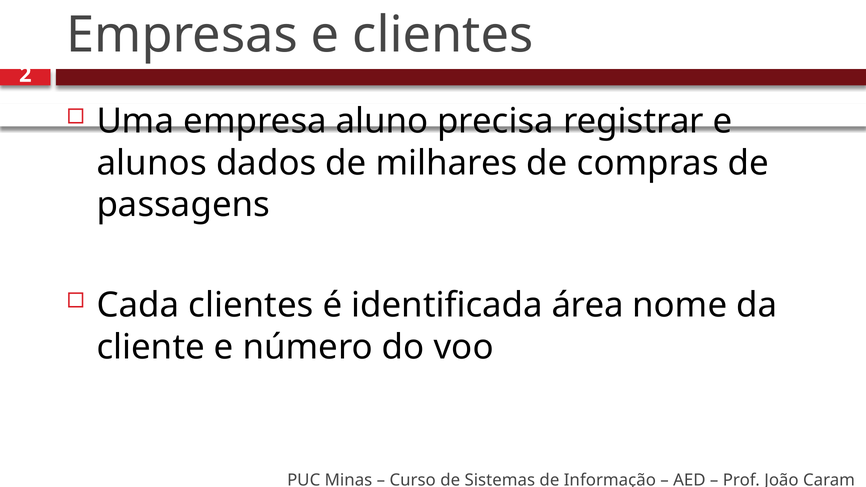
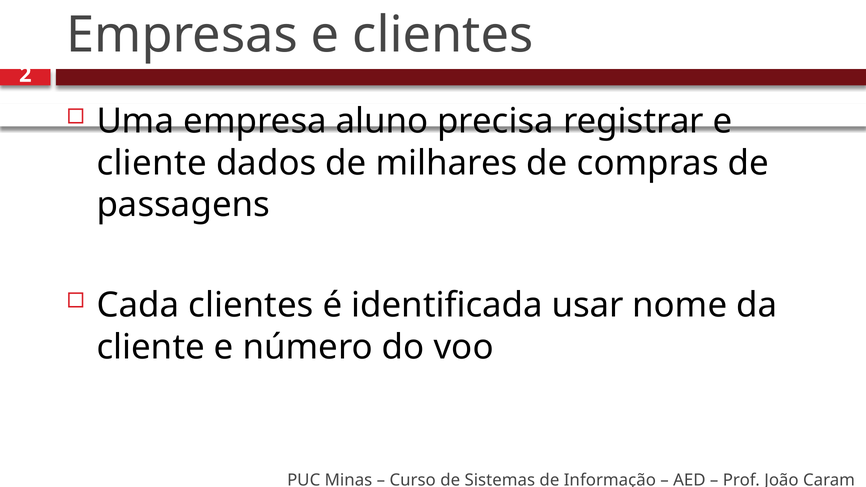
alunos: alunos -> cliente (152, 163)
área: área -> usar (588, 306)
